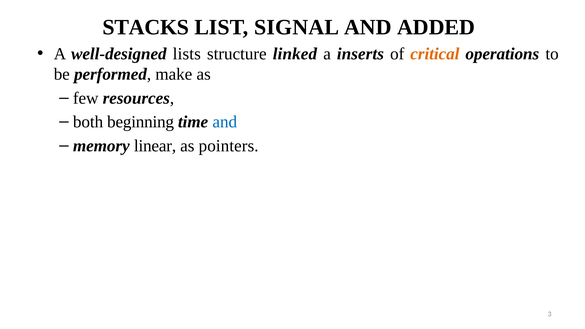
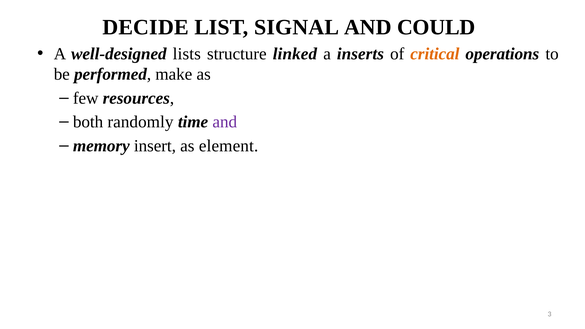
STACKS: STACKS -> DECIDE (146, 27)
ADDED: ADDED -> COULD (436, 27)
beginning: beginning -> randomly (140, 122)
and colour: blue -> purple (225, 122)
linear: linear -> insert (155, 146)
pointers: pointers -> element (229, 146)
